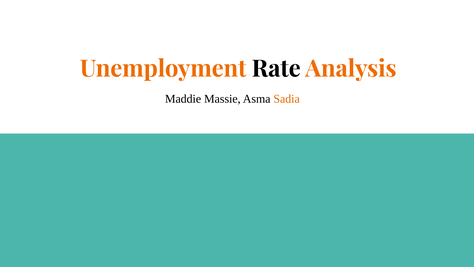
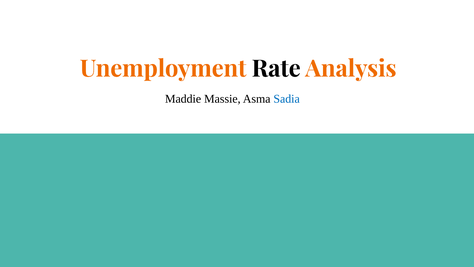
Sadia colour: orange -> blue (287, 99)
